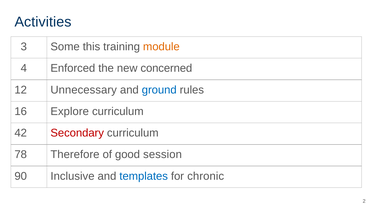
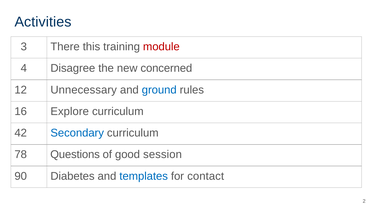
Some: Some -> There (65, 47)
module colour: orange -> red (161, 47)
Enforced: Enforced -> Disagree (73, 68)
Secondary colour: red -> blue (77, 133)
Therefore: Therefore -> Questions (75, 155)
Inclusive: Inclusive -> Diabetes (73, 177)
chronic: chronic -> contact (206, 177)
